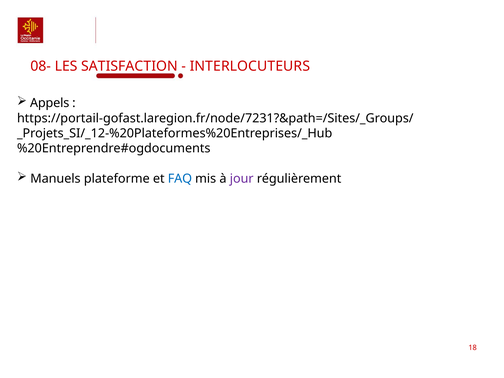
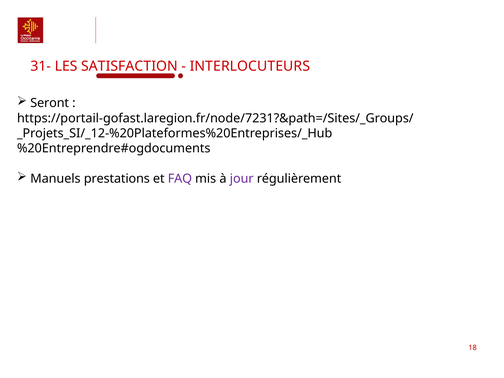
08-: 08- -> 31- (41, 66)
Appels: Appels -> Seront (50, 103)
plateforme: plateforme -> prestations (117, 179)
FAQ colour: blue -> purple (180, 179)
